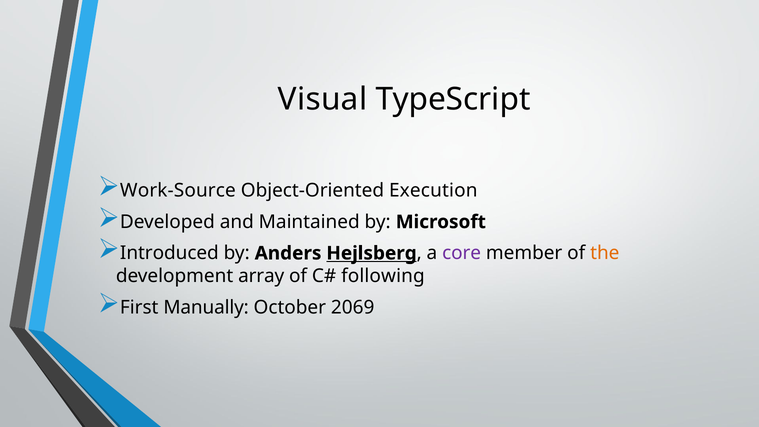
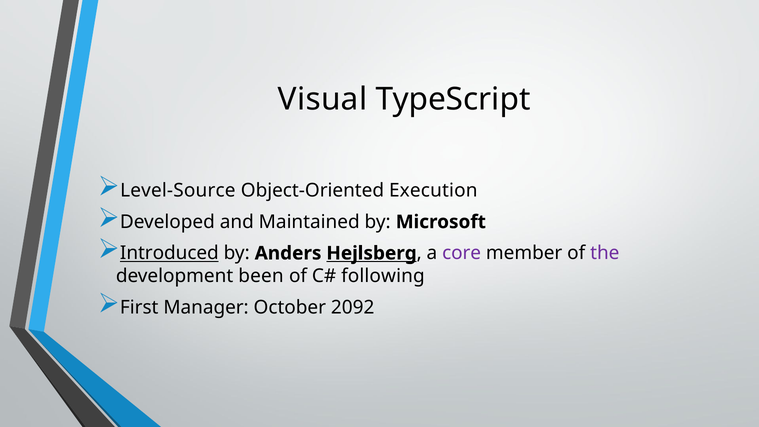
Work-Source: Work-Source -> Level-Source (178, 191)
Introduced underline: none -> present (169, 253)
the colour: orange -> purple (605, 253)
array: array -> been (261, 276)
Manually: Manually -> Manager (206, 307)
2069: 2069 -> 2092 (353, 307)
